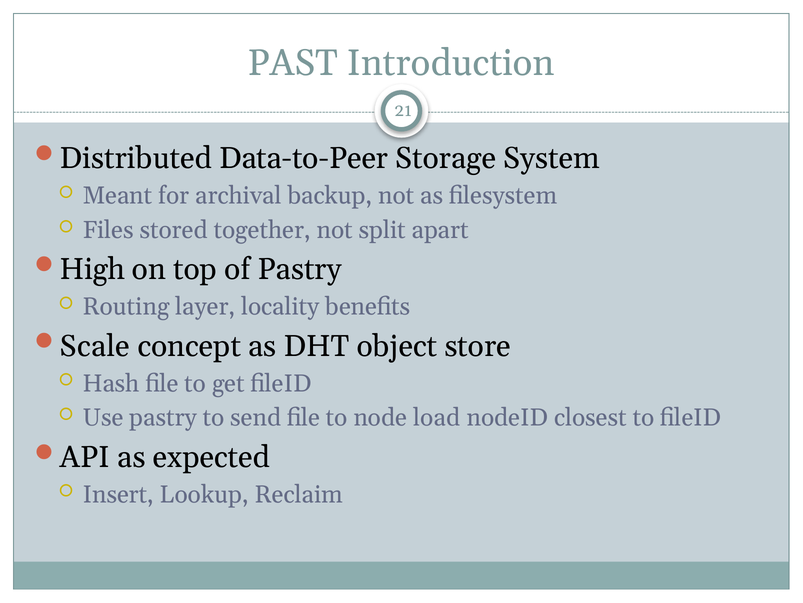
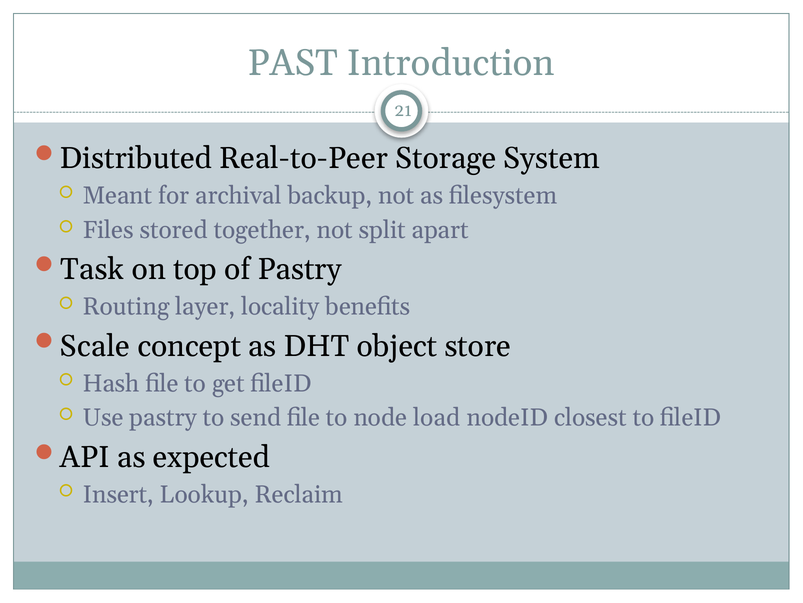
Data-to-Peer: Data-to-Peer -> Real-to-Peer (304, 158)
High: High -> Task (92, 269)
